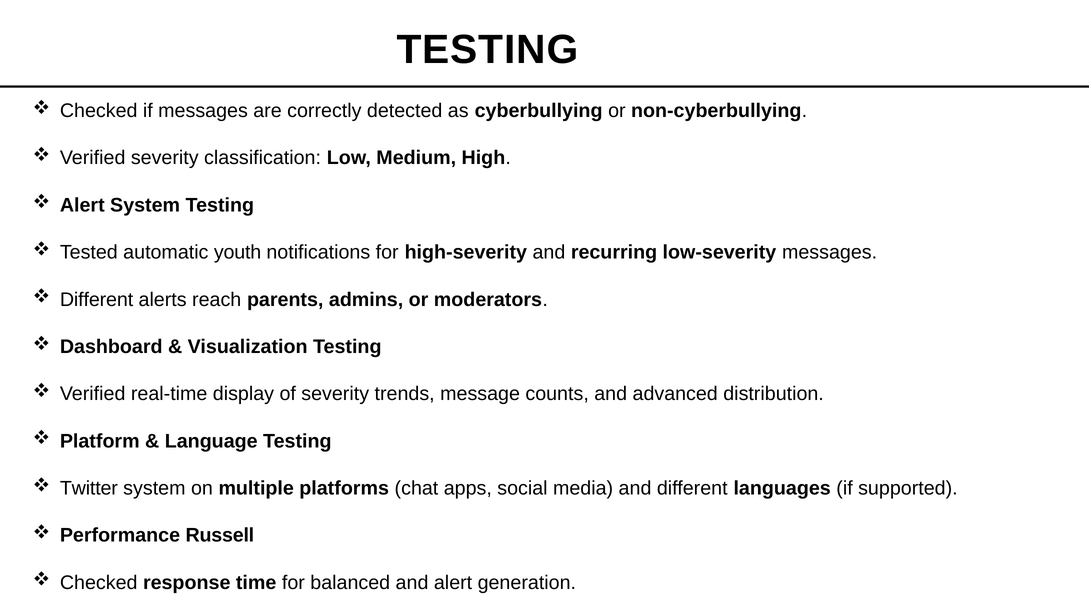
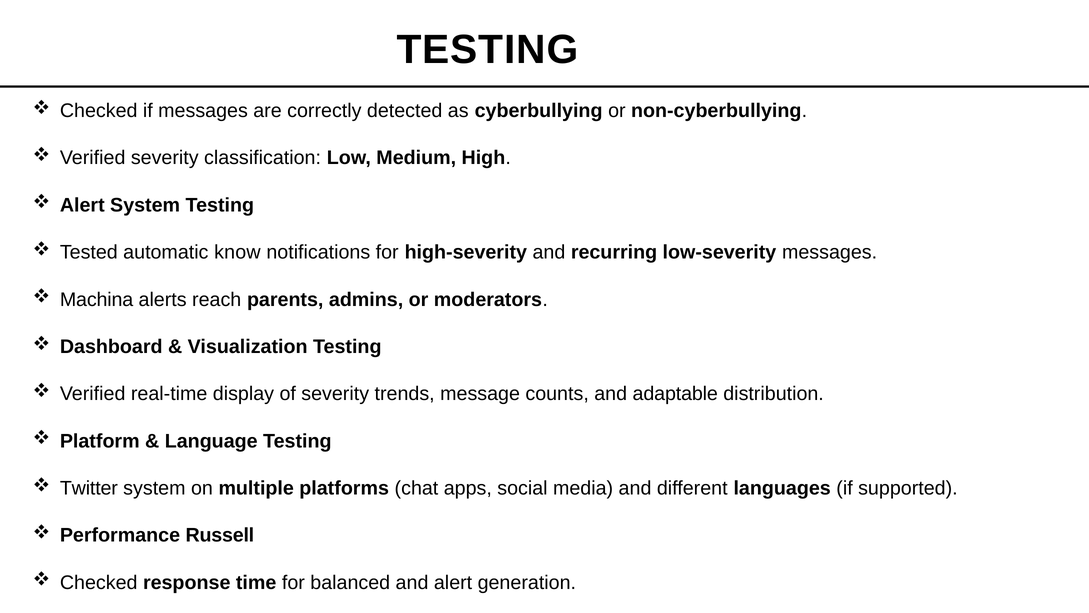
youth: youth -> know (237, 252)
Different: Different -> Machina (97, 299)
advanced: advanced -> adaptable (675, 394)
